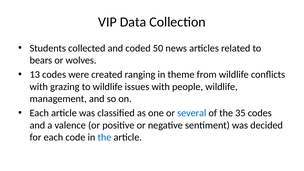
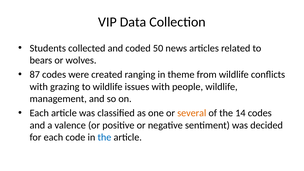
13: 13 -> 87 (35, 75)
several colour: blue -> orange (192, 113)
35: 35 -> 14 (240, 113)
